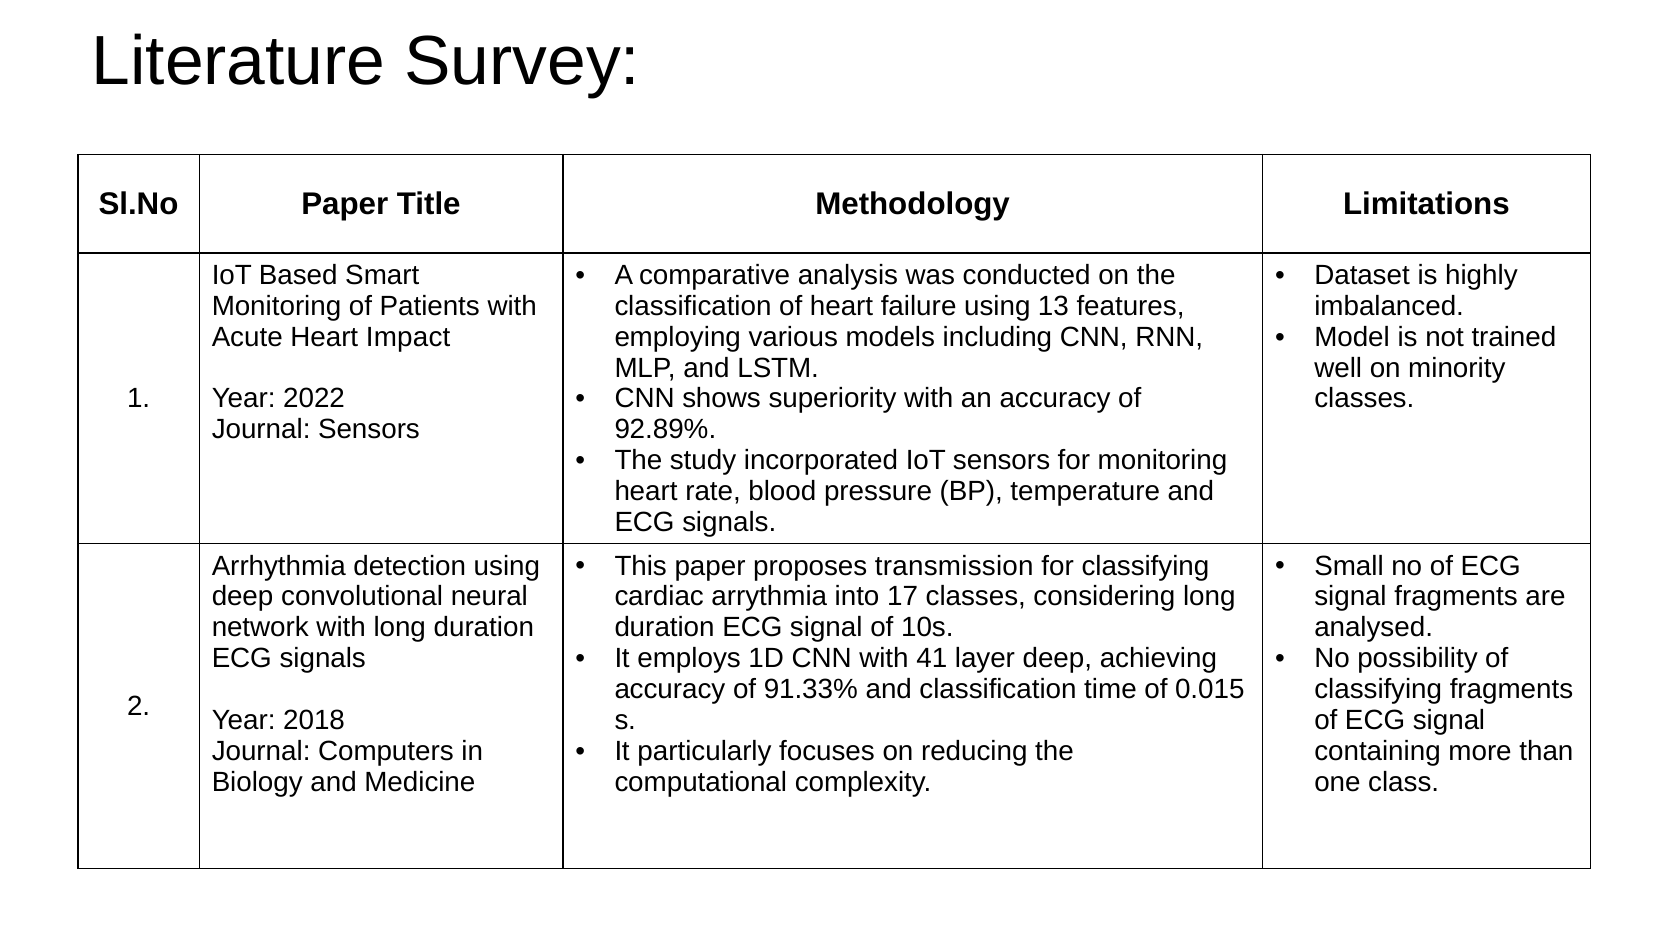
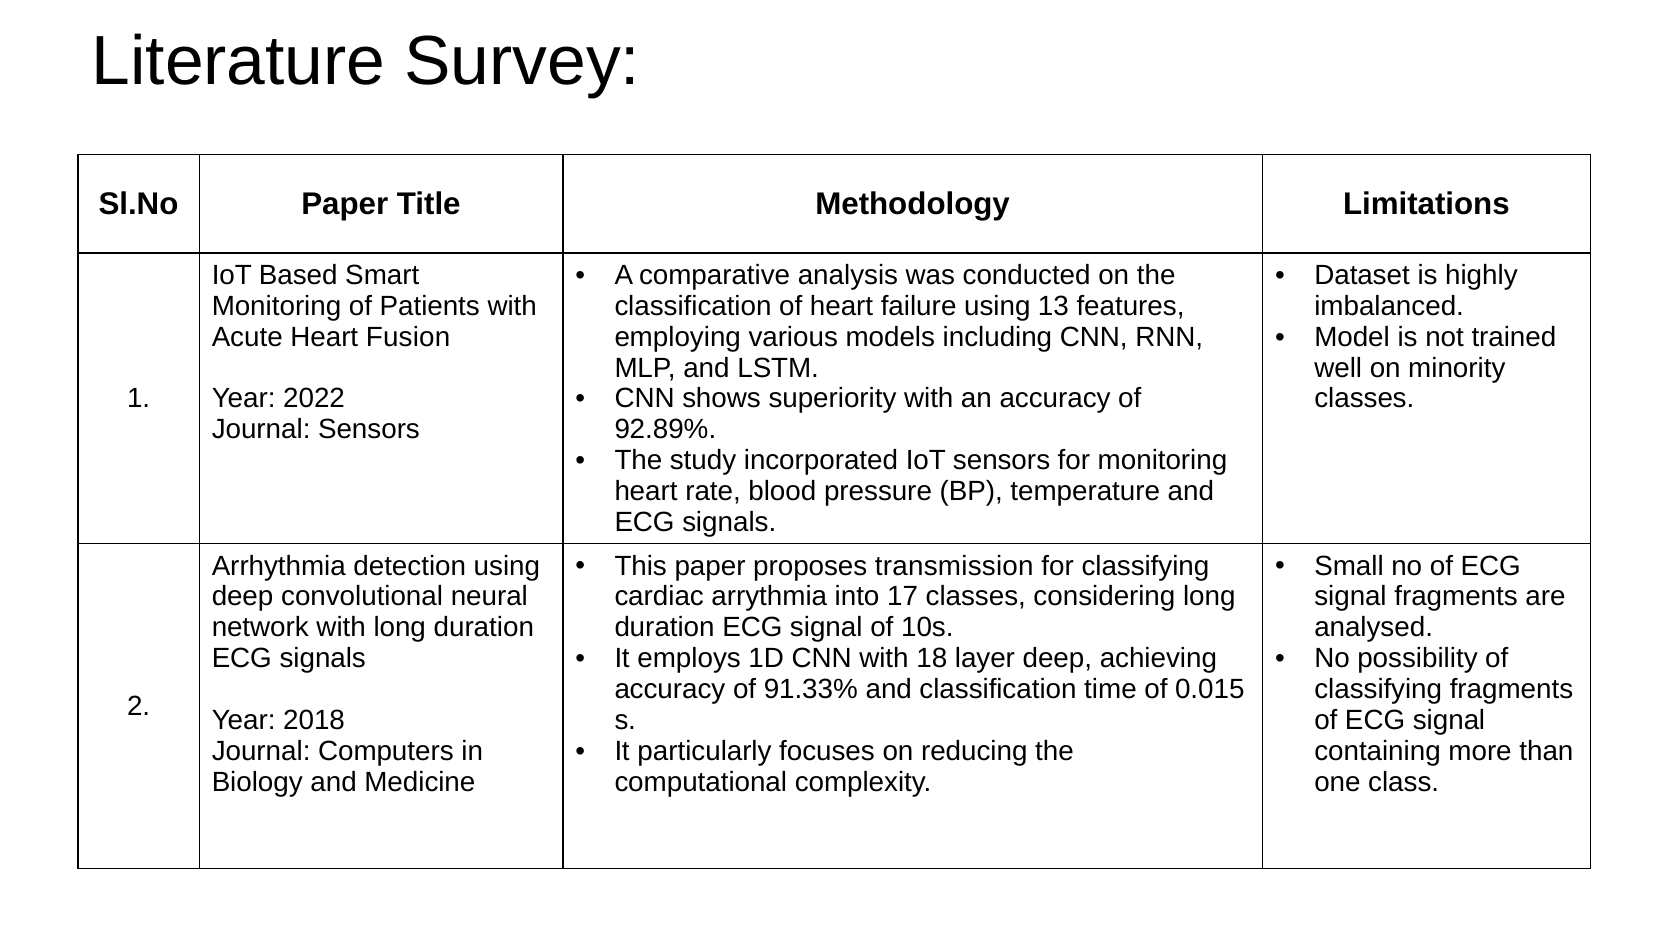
Impact: Impact -> Fusion (408, 337)
41: 41 -> 18 (932, 659)
